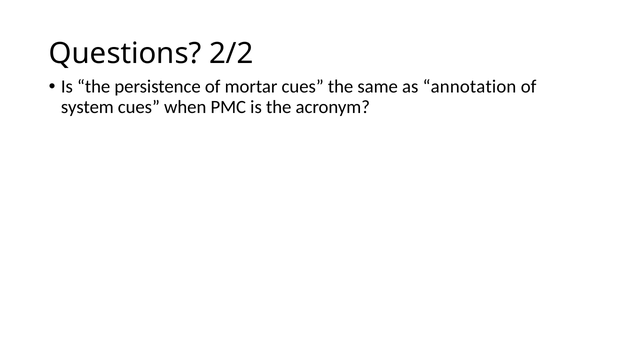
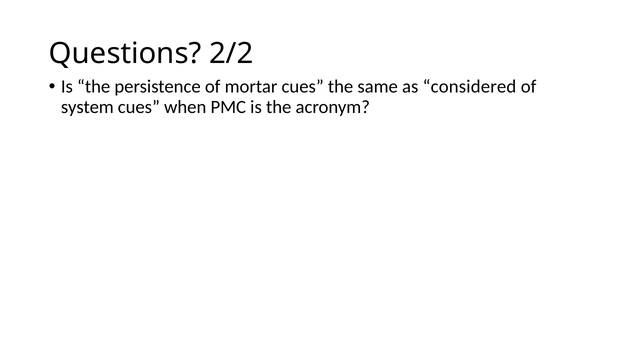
annotation: annotation -> considered (469, 87)
